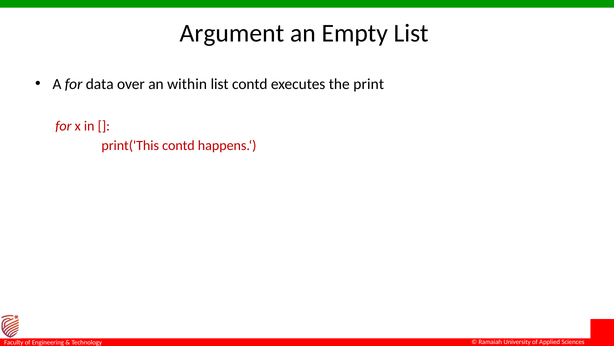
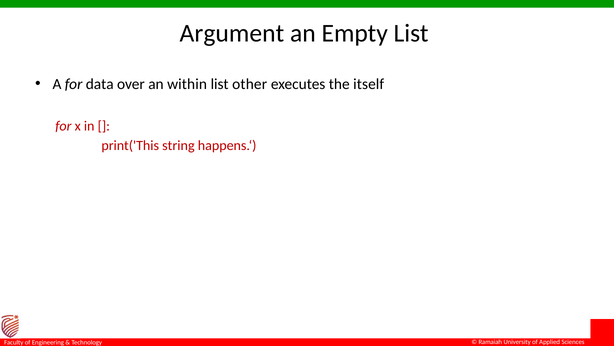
list contd: contd -> other (250, 84)
print: print -> itself (369, 84)
print('This contd: contd -> string (178, 145)
